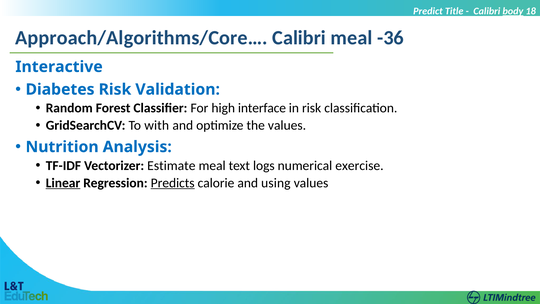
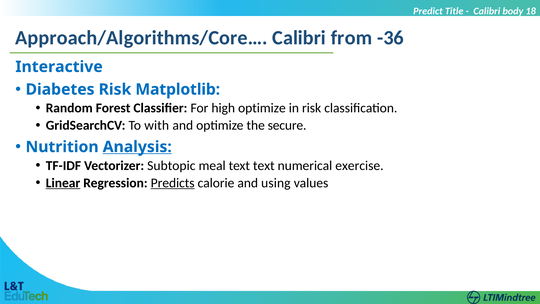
body underline: present -> none (513, 11)
Calibri meal: meal -> from (351, 38)
Validation: Validation -> Matplotlib (178, 89)
high interface: interface -> optimize (262, 108)
the values: values -> secure (287, 125)
Analysis underline: none -> present (137, 147)
Estimate: Estimate -> Subtopic (171, 165)
text logs: logs -> text (264, 165)
